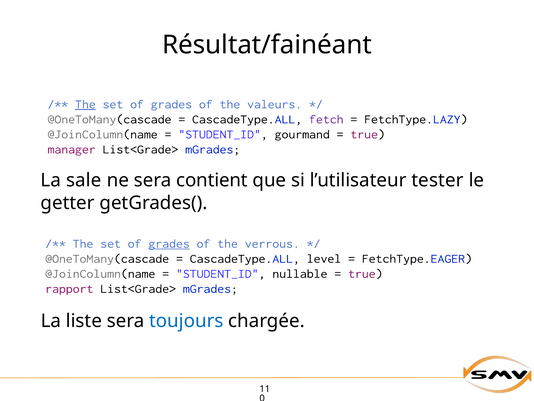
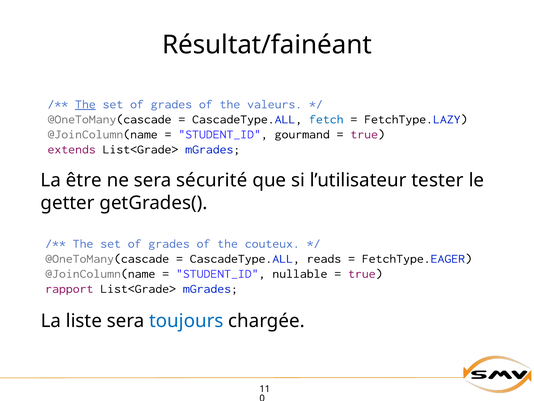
fetch colour: purple -> blue (326, 119)
manager: manager -> extends (72, 149)
sale: sale -> être (84, 180)
contient: contient -> sécurité (212, 180)
grades underline: present -> none (169, 243)
verrous: verrous -> couteux (272, 243)
level: level -> reads (324, 258)
